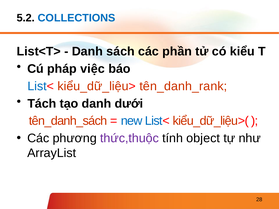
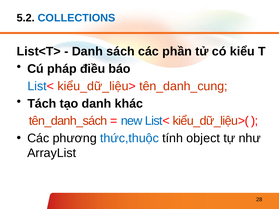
việc: việc -> điều (93, 69)
tên_danh_rank: tên_danh_rank -> tên_danh_cung (183, 86)
dưới: dưới -> khác (129, 104)
thức,thuộc colour: purple -> blue (129, 138)
